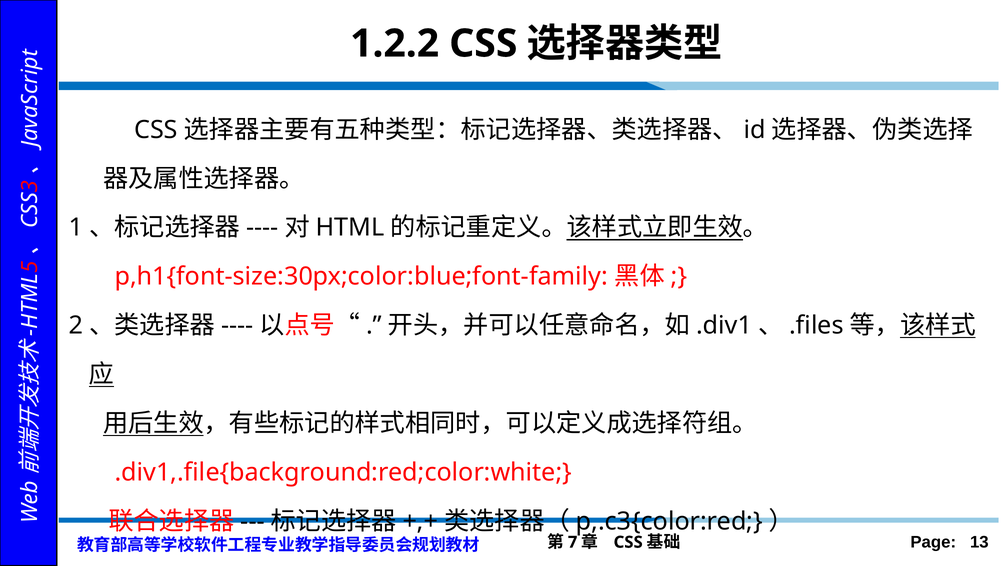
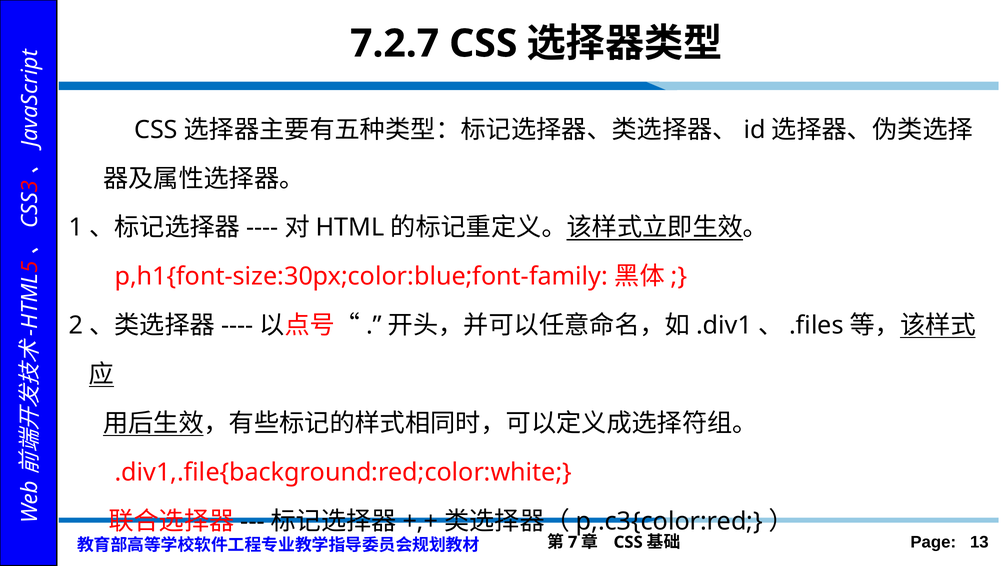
1.2.2: 1.2.2 -> 7.2.7 (395, 44)
